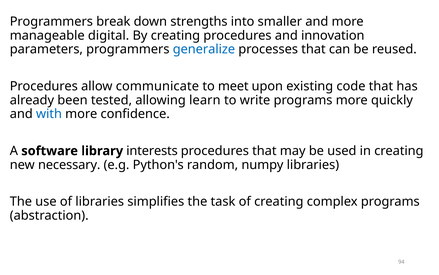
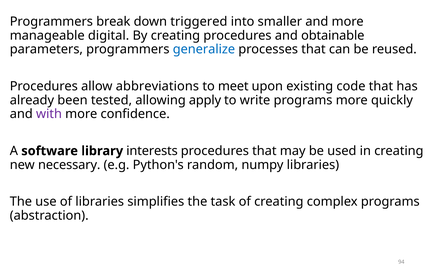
strengths: strengths -> triggered (199, 22)
innovation: innovation -> obtainable (333, 35)
communicate: communicate -> abbreviations (157, 86)
learn: learn -> apply (205, 100)
with colour: blue -> purple (49, 114)
